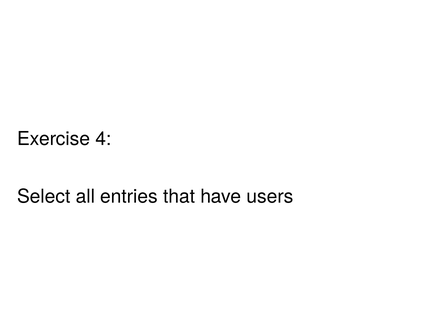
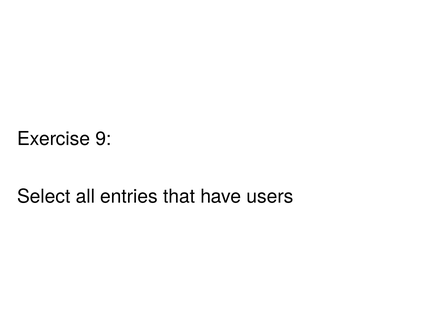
4: 4 -> 9 (103, 139)
